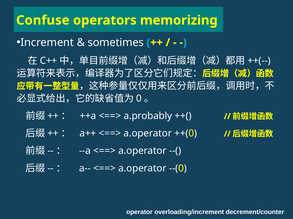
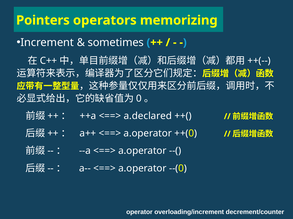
Confuse: Confuse -> Pointers (43, 20)
a.probably: a.probably -> a.declared (148, 116)
